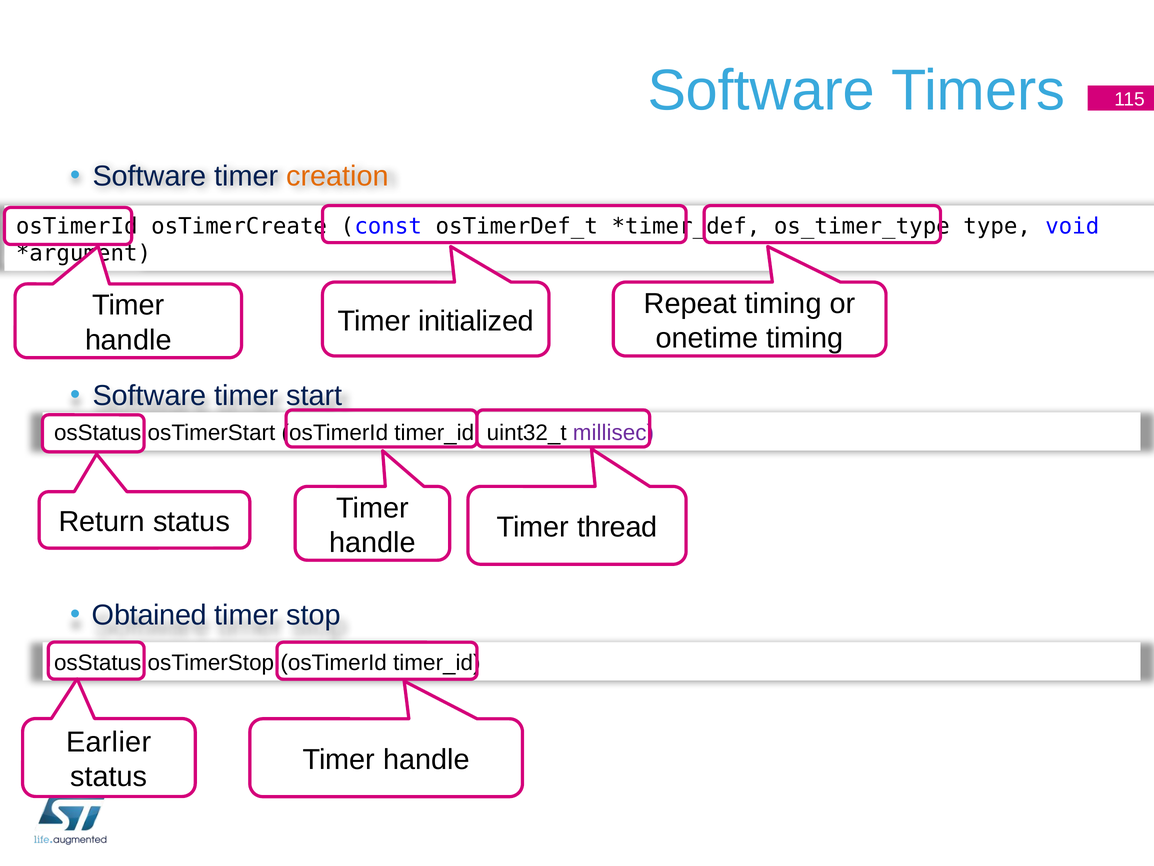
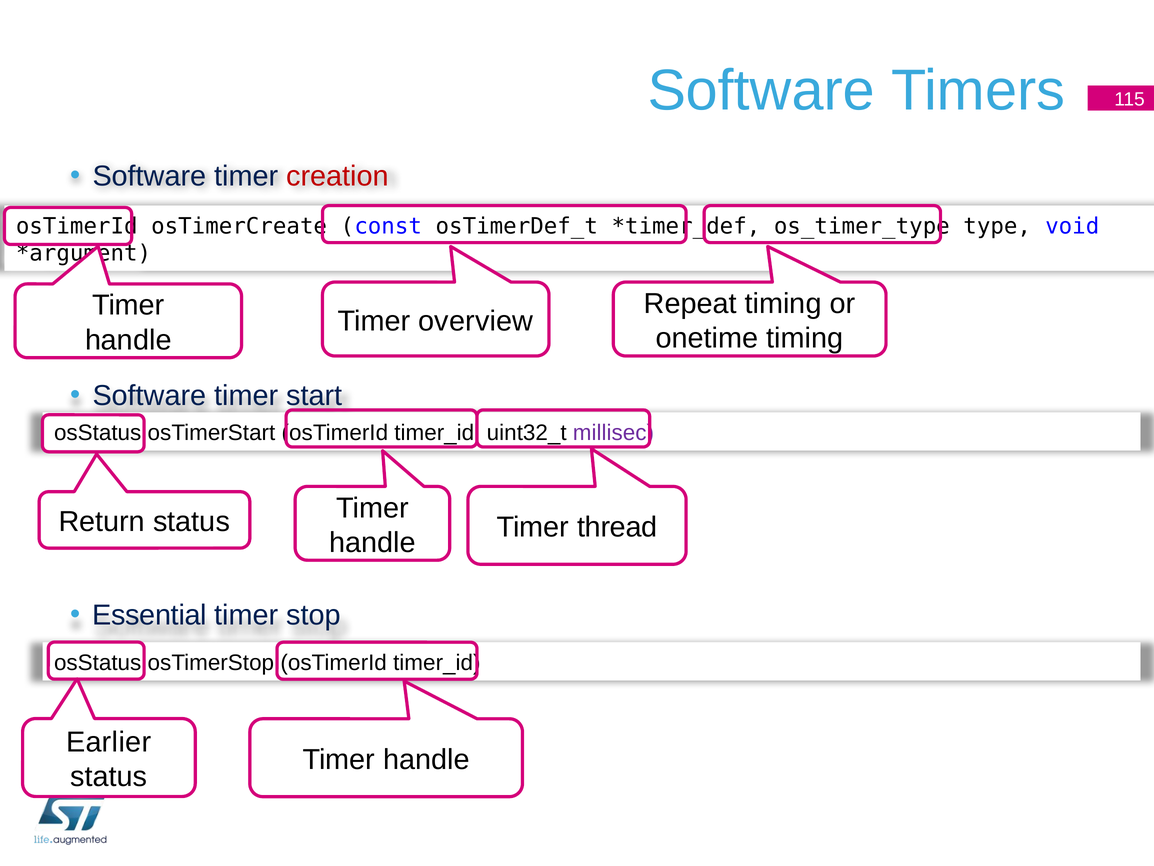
creation colour: orange -> red (337, 176)
initialized: initialized -> overview (476, 321)
Obtained: Obtained -> Essential (149, 615)
